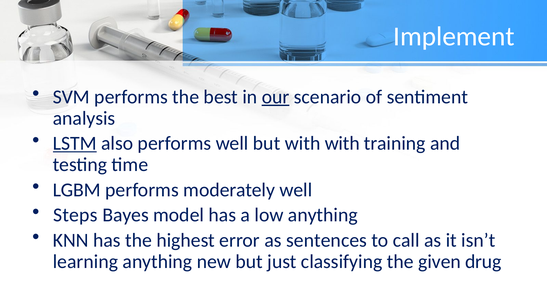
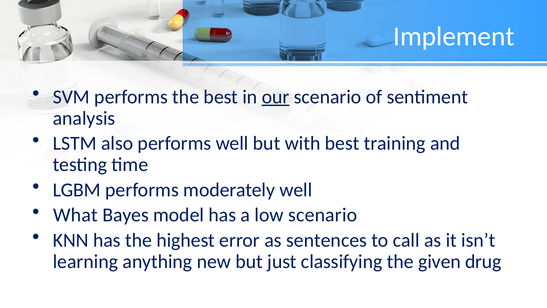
LSTM underline: present -> none (75, 143)
with with: with -> best (342, 143)
Steps: Steps -> What (75, 215)
low anything: anything -> scenario (323, 215)
